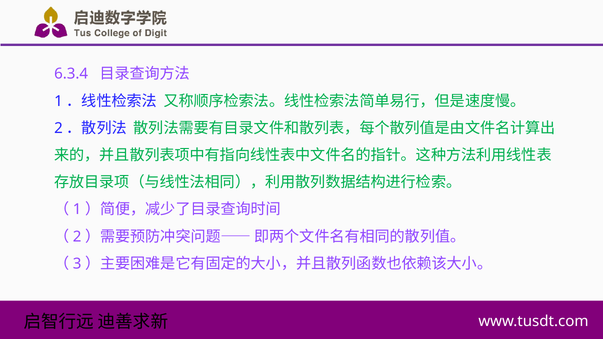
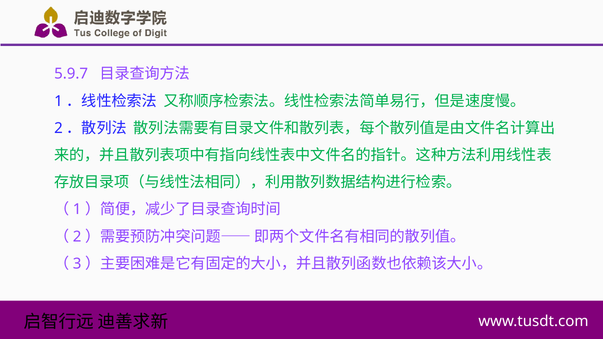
6.3.4: 6.3.4 -> 5.9.7 (71, 74)
